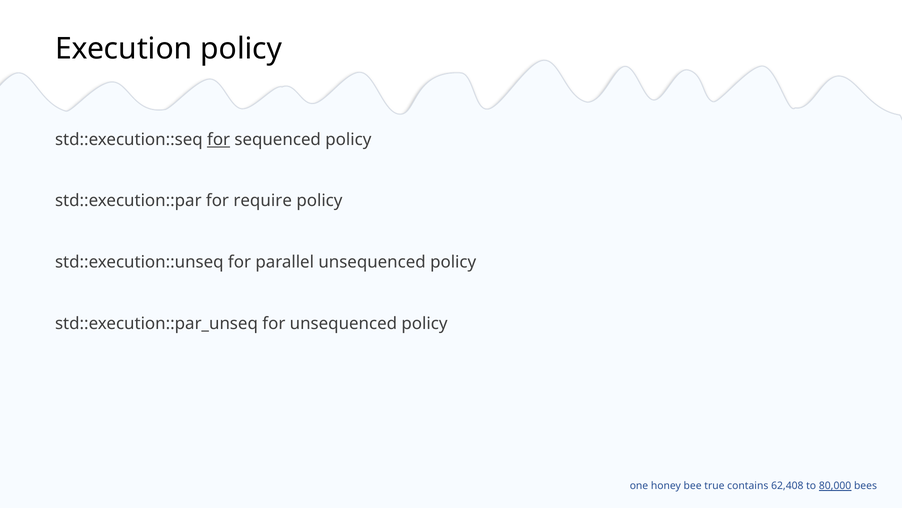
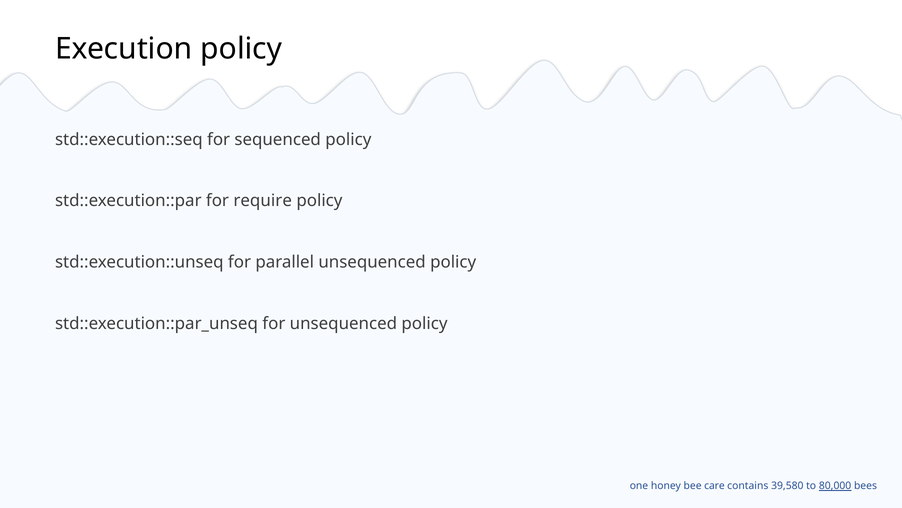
for underline: present -> none (219, 139)
true: true -> care (714, 485)
62,408: 62,408 -> 39,580 (787, 485)
